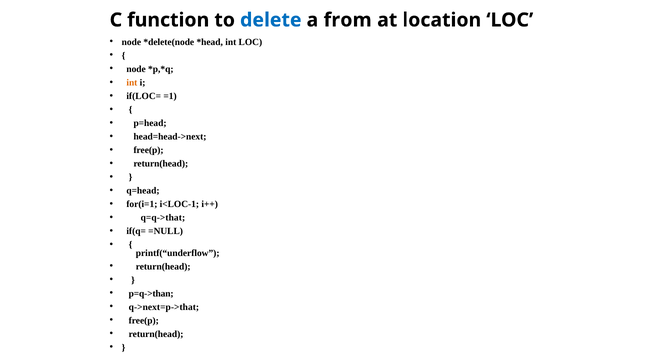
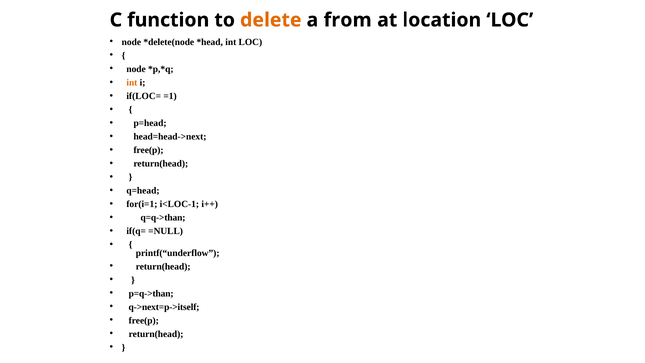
delete colour: blue -> orange (271, 20)
q=q->that: q=q->that -> q=q->than (163, 218)
q->next=p->that: q->next=p->that -> q->next=p->itself (164, 307)
